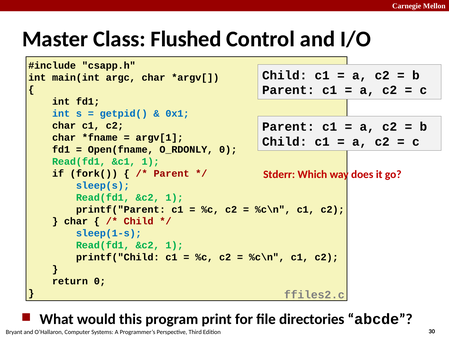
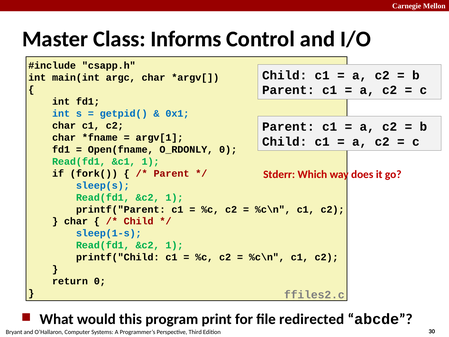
Flushed: Flushed -> Informs (186, 39)
directories: directories -> redirected (312, 319)
